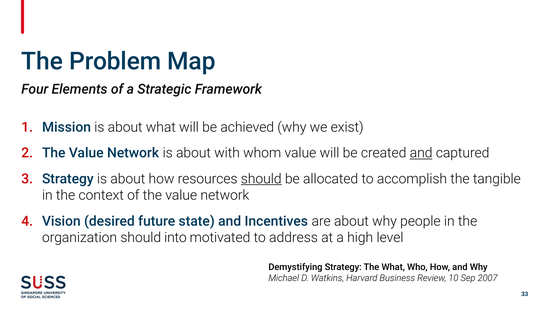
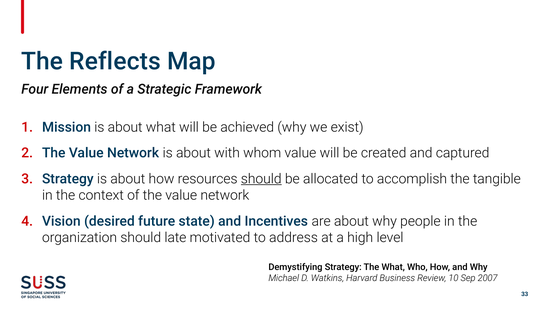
Problem: Problem -> Reflects (115, 61)
and underline: present -> none (421, 153)
into: into -> late (175, 238)
